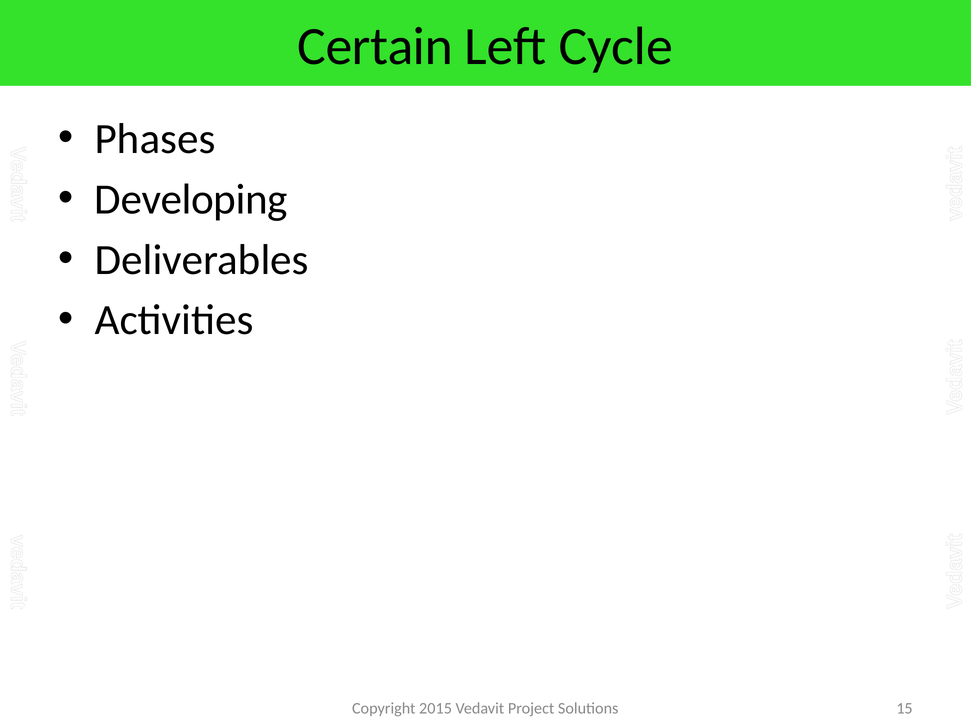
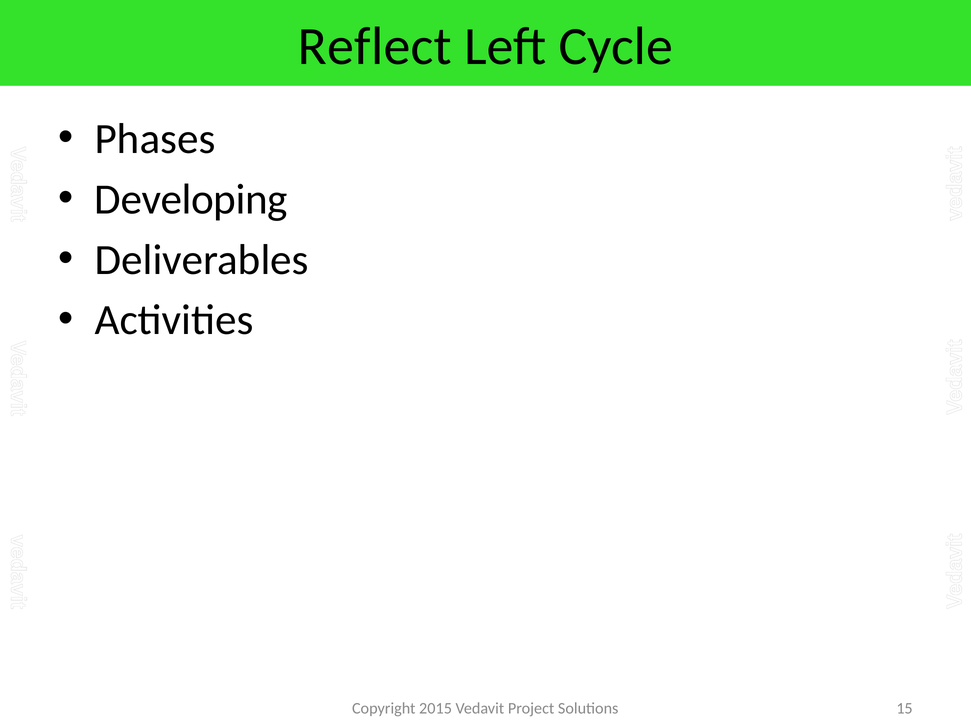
Certain: Certain -> Reflect (375, 47)
